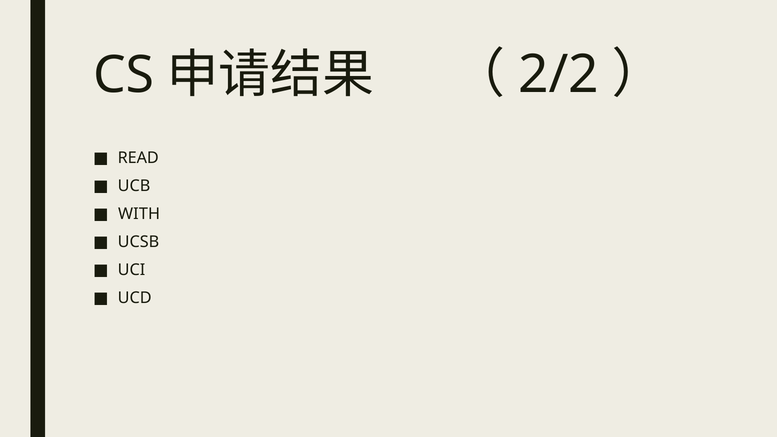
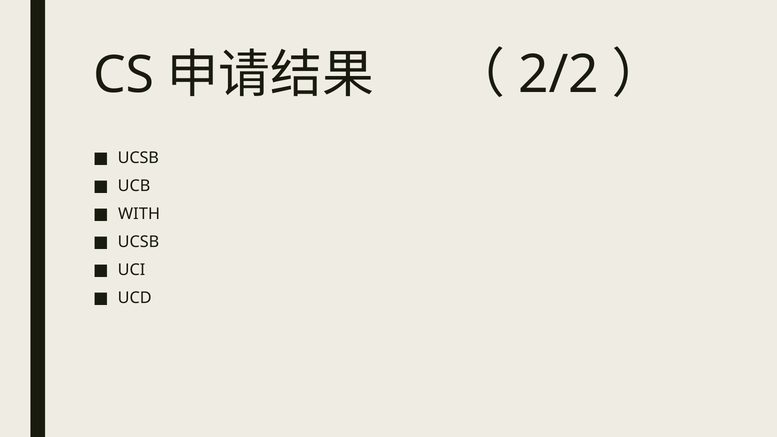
READ: READ -> UCSB (138, 158)
